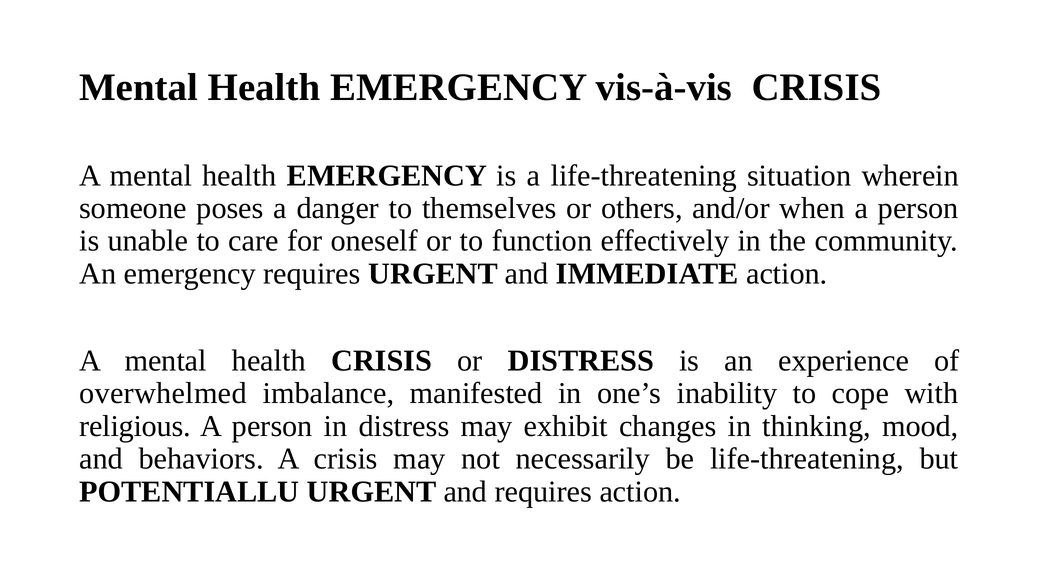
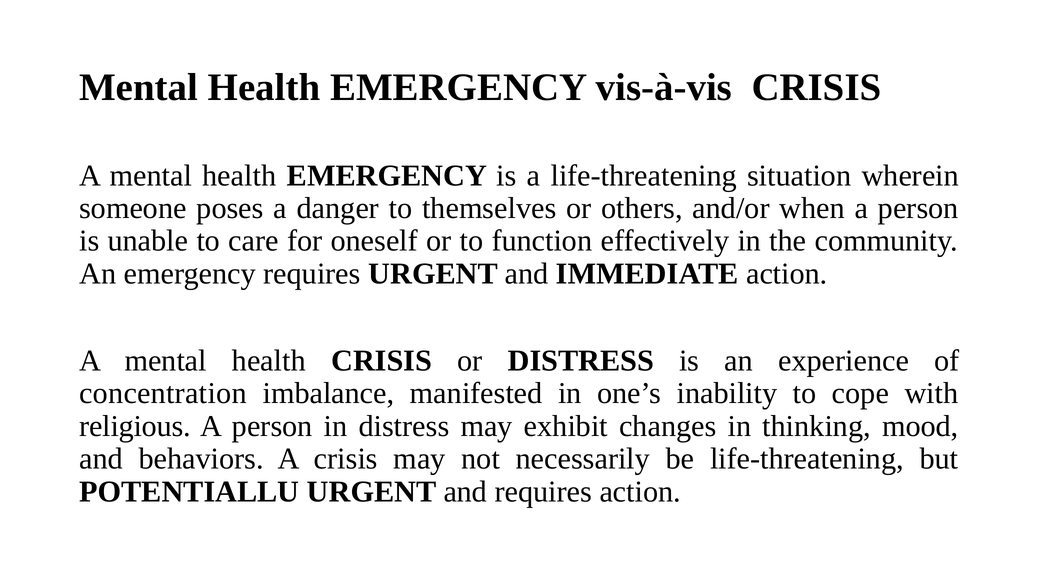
overwhelmed: overwhelmed -> concentration (163, 394)
